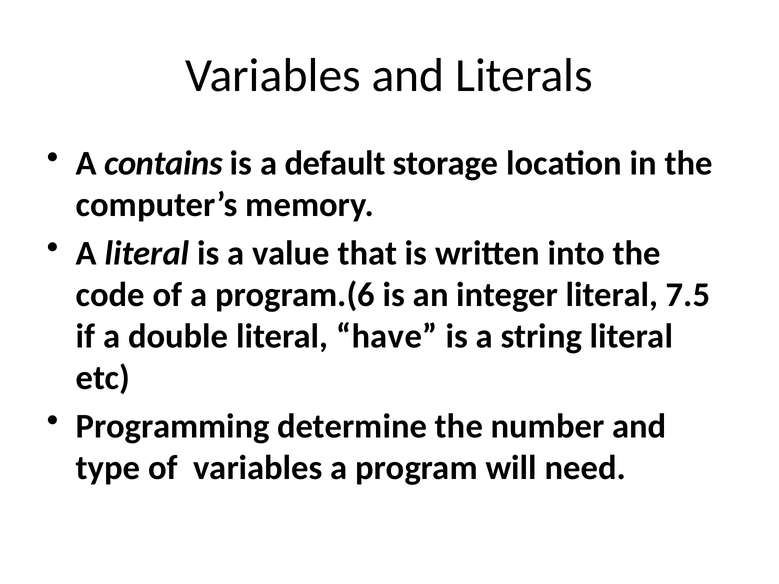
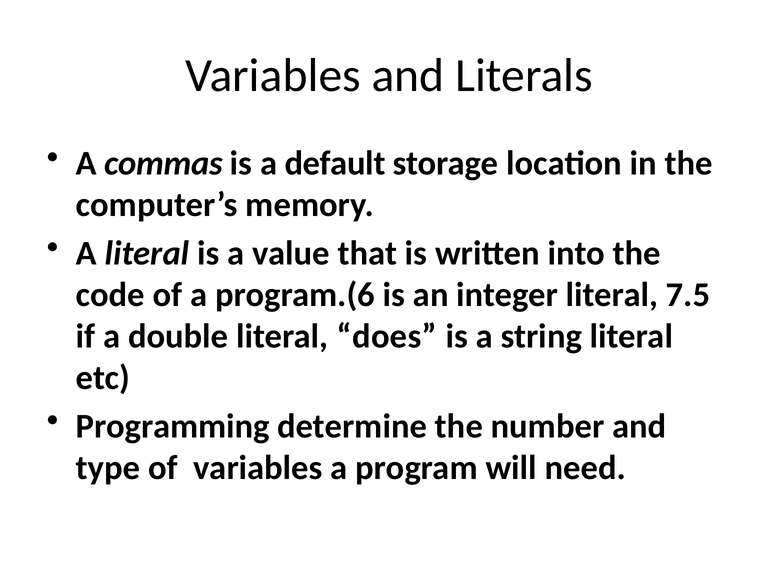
contains: contains -> commas (164, 163)
have: have -> does (387, 337)
